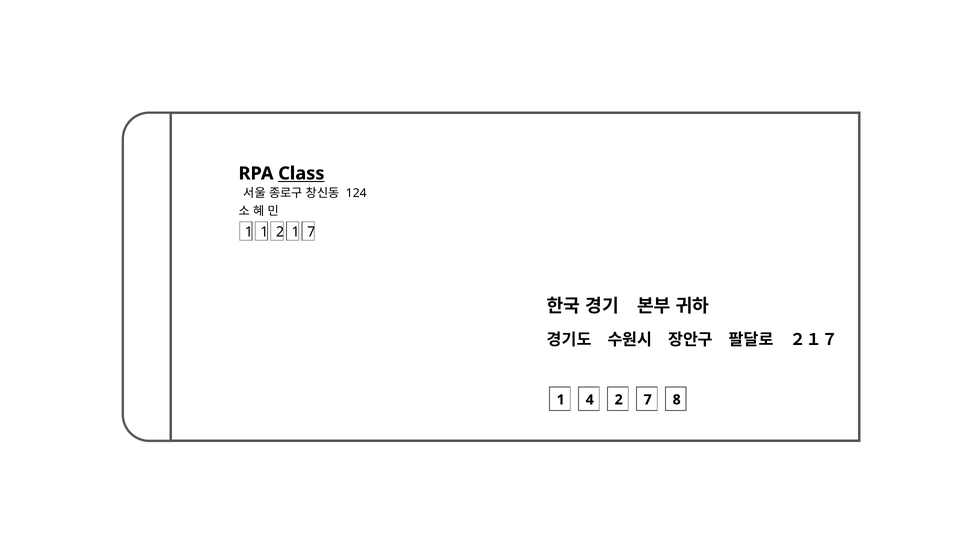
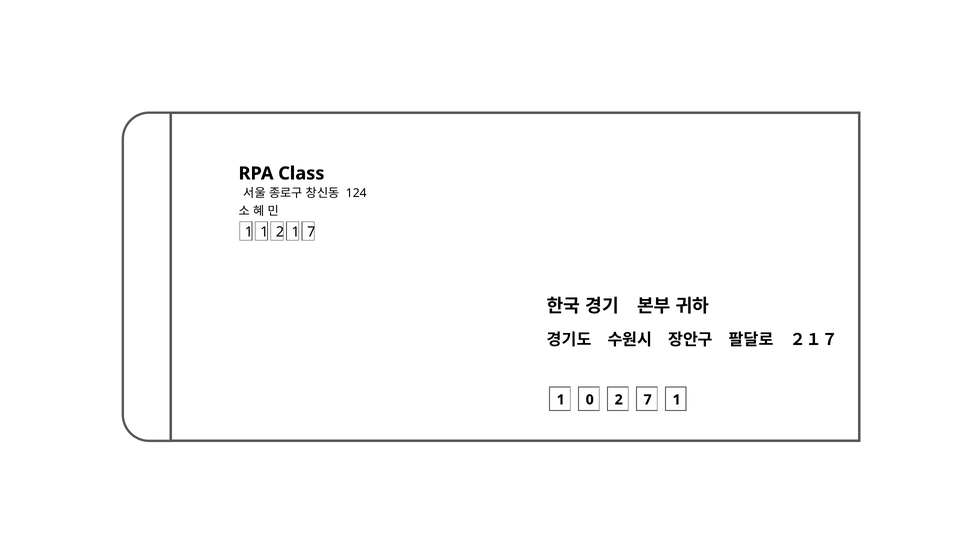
Class underline: present -> none (301, 173)
4: 4 -> 0 (590, 400)
7 8: 8 -> 1 (677, 400)
